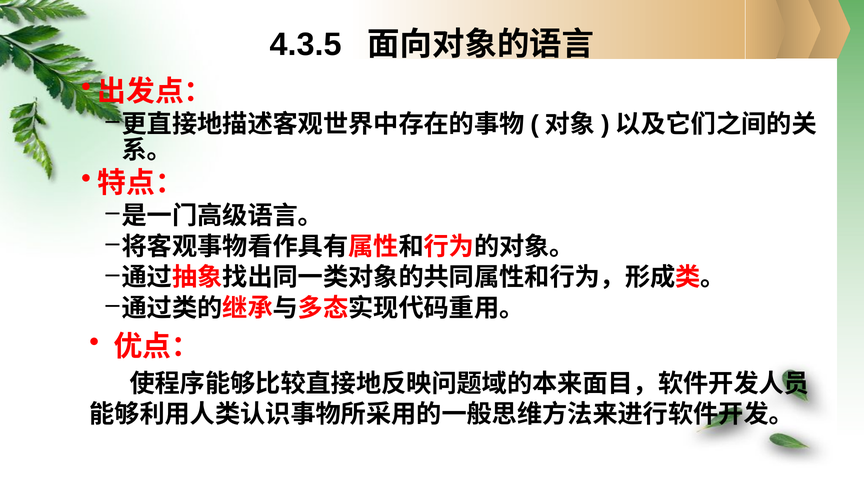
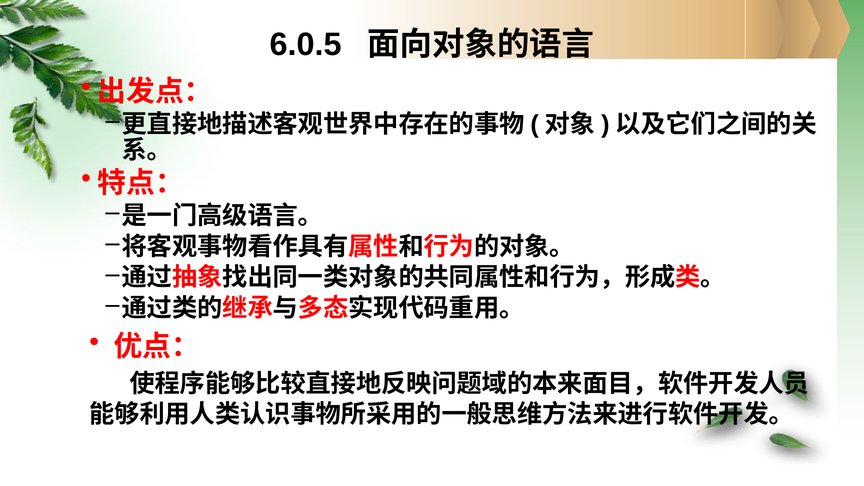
4.3.5: 4.3.5 -> 6.0.5 (306, 44)
